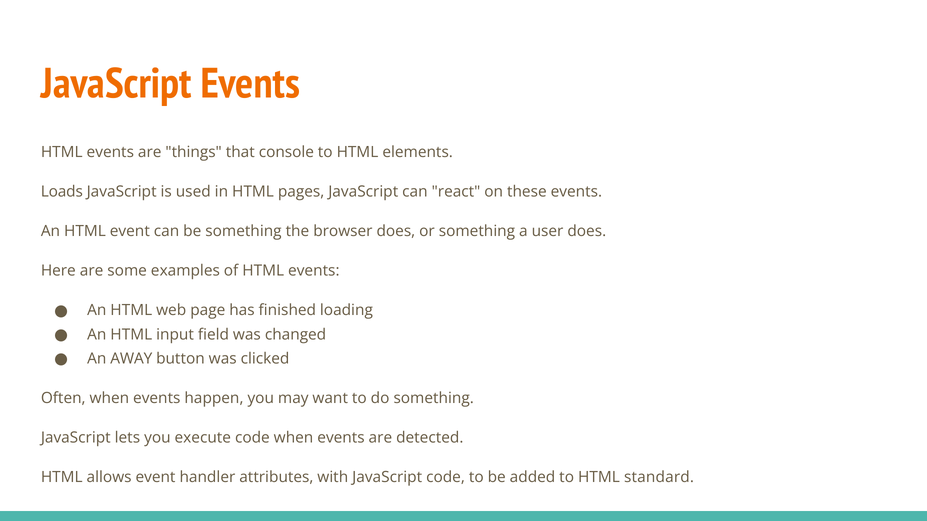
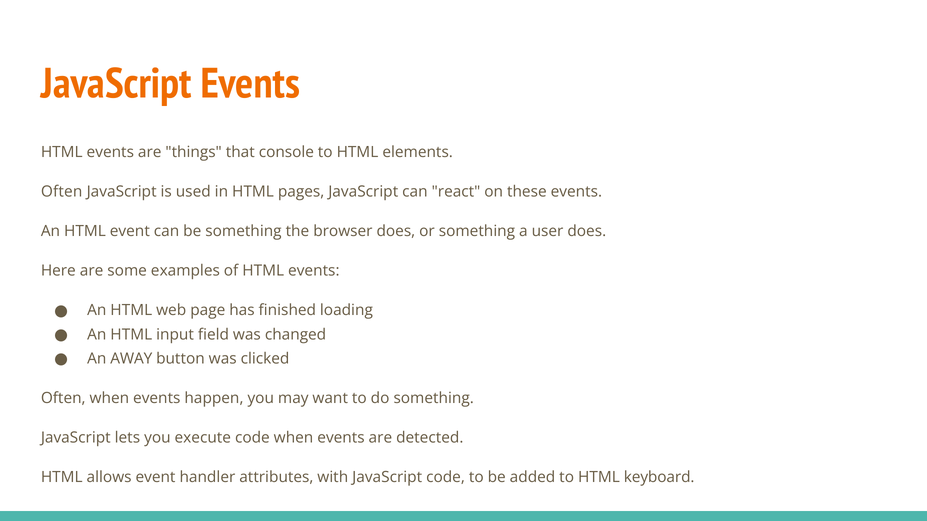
Loads: Loads -> Often (62, 192)
standard: standard -> keyboard (659, 478)
